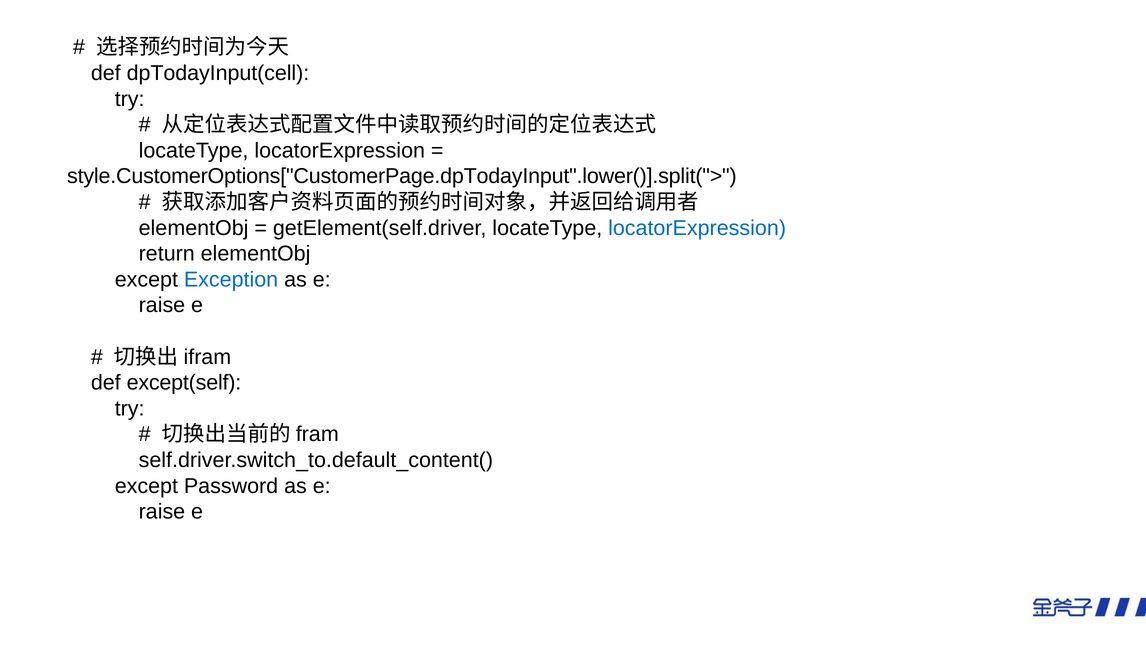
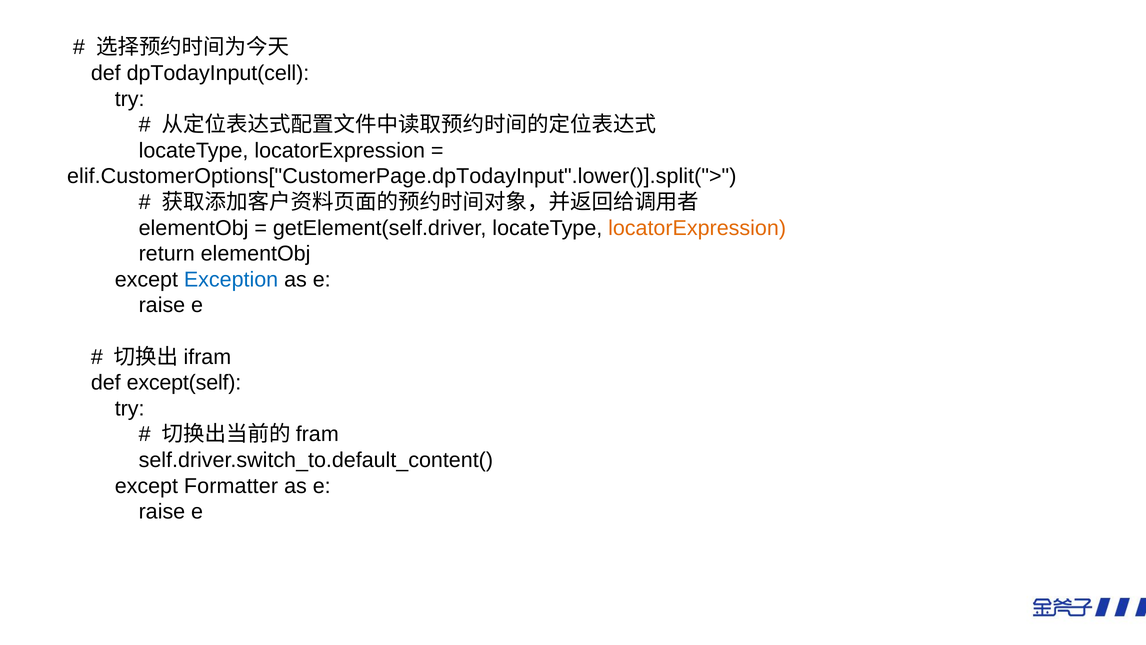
style.CustomerOptions["CustomerPage.dpTodayInput".lower()].split(">: style.CustomerOptions["CustomerPage.dpTodayInput".lower()].split("> -> elif.CustomerOptions["CustomerPage.dpTodayInput".lower()].split("> (402, 176)
locatorExpression colour: blue -> orange (697, 228)
Password: Password -> Formatter (231, 486)
